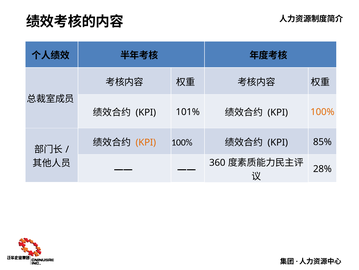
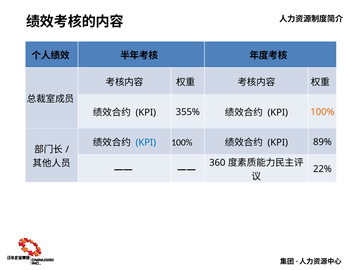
101%: 101% -> 355% (188, 112)
KPI colour: orange -> blue (146, 142)
85%: 85% -> 89% (322, 142)
28%: 28% -> 22% (322, 169)
